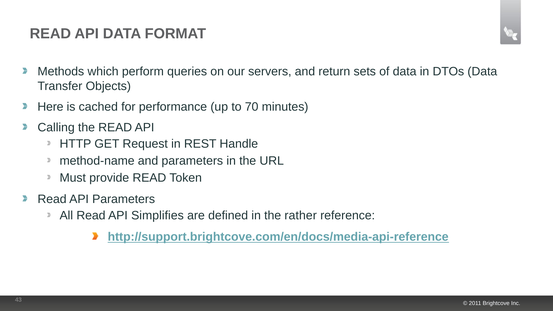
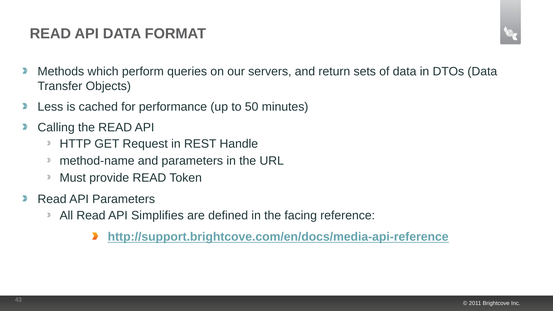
Here: Here -> Less (50, 107)
70: 70 -> 50 (252, 107)
rather: rather -> facing (301, 216)
